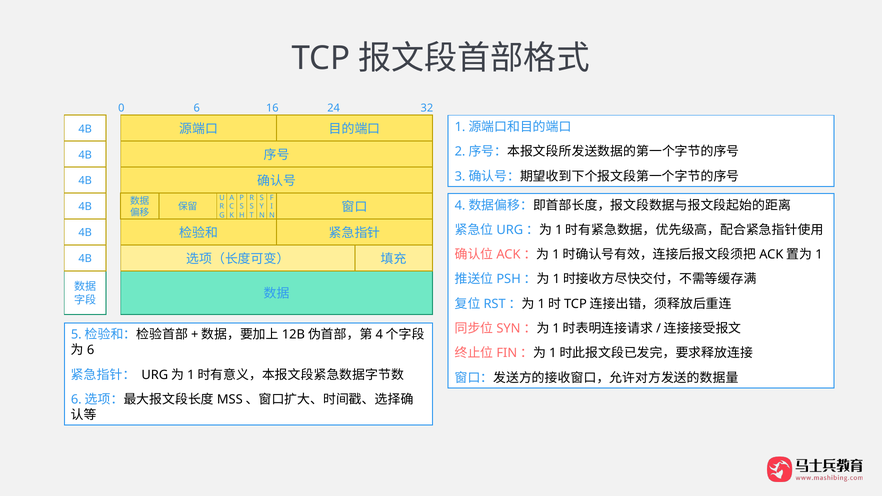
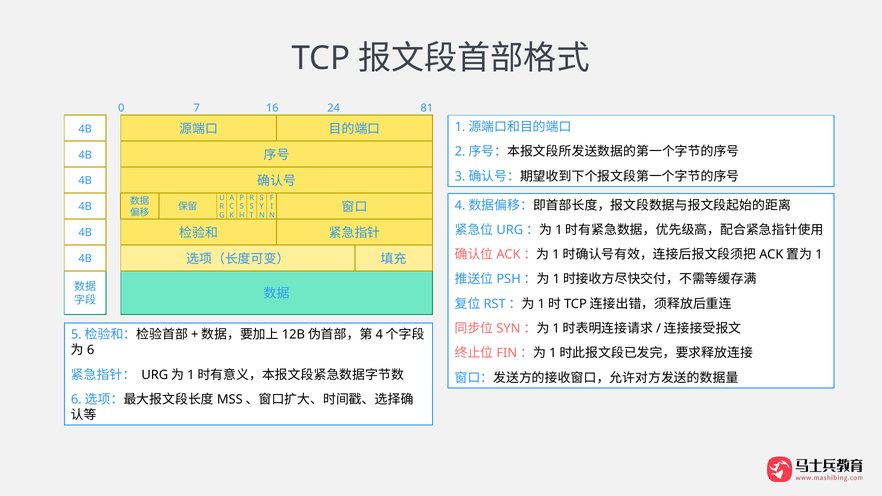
6: 6 -> 7 (197, 108)
32: 32 -> 81 (427, 108)
